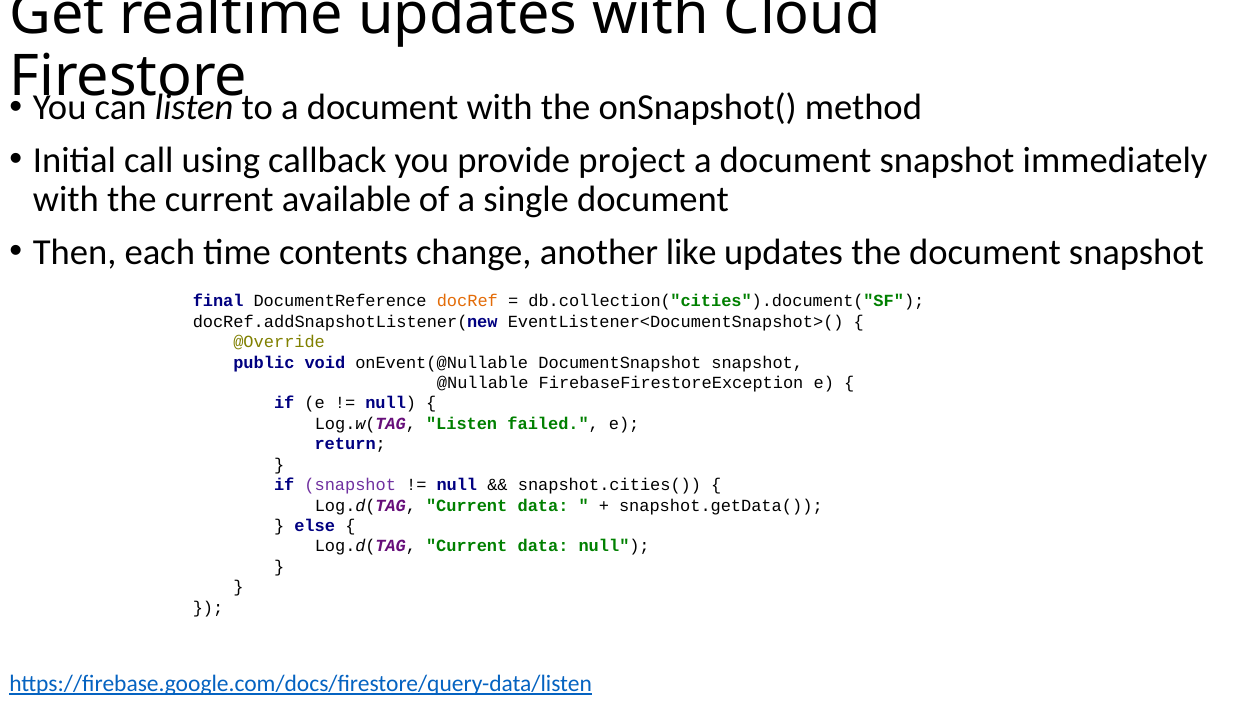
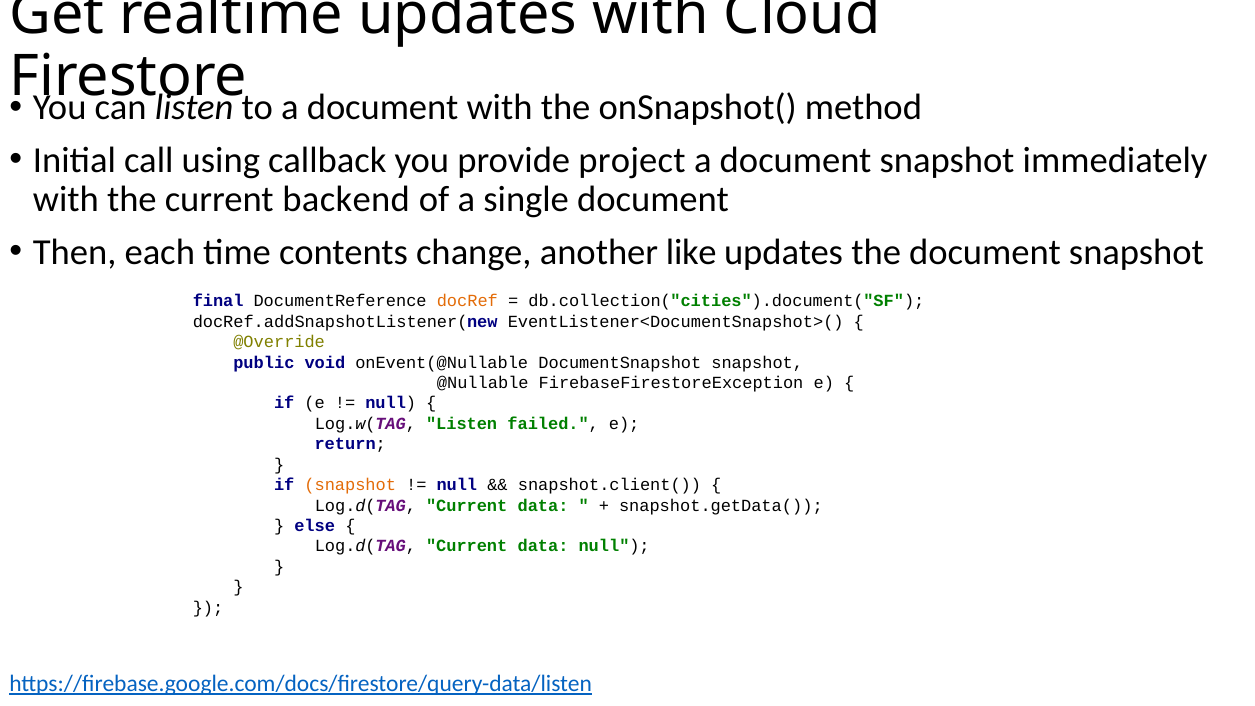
available: available -> backend (346, 200)
snapshot colour: purple -> orange (350, 485)
snapshot.cities(: snapshot.cities( -> snapshot.client( (609, 485)
